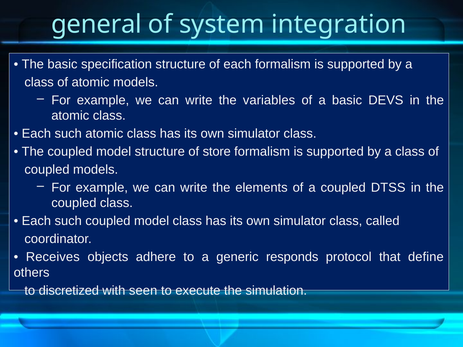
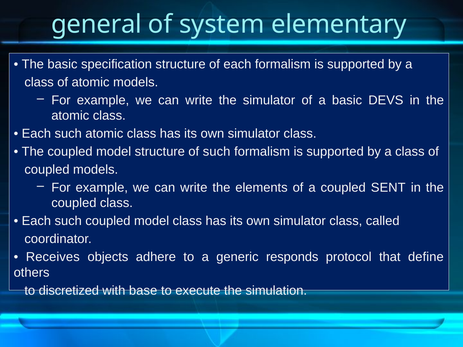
integration: integration -> elementary (339, 24)
the variables: variables -> simulator (269, 100)
of store: store -> such (217, 152)
DTSS: DTSS -> SENT (388, 188)
seen: seen -> base (143, 291)
